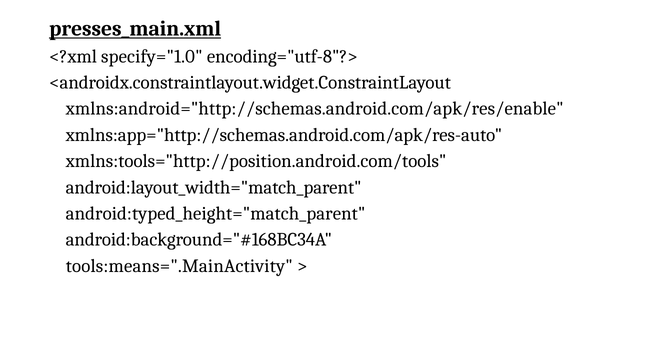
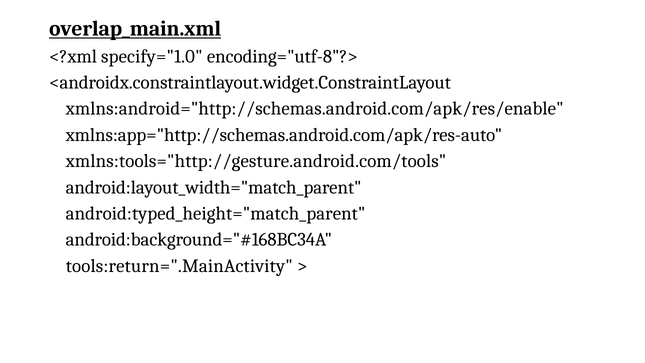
presses_main.xml: presses_main.xml -> overlap_main.xml (135, 29)
xmlns:tools="http://position.android.com/tools: xmlns:tools="http://position.android.com/tools -> xmlns:tools="http://gesture.android.com/tools (256, 161)
tools:means=".MainActivity: tools:means=".MainActivity -> tools:return=".MainActivity (179, 266)
